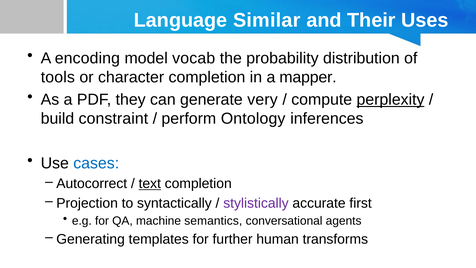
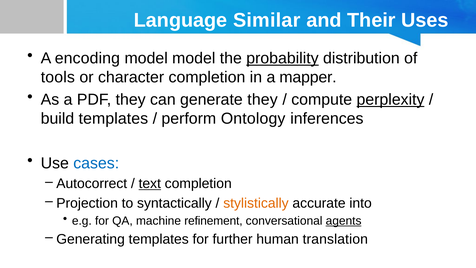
model vocab: vocab -> model (194, 58)
probability underline: none -> present (282, 58)
generate very: very -> they (263, 100)
build constraint: constraint -> templates (113, 119)
stylistically colour: purple -> orange (256, 203)
first: first -> into (361, 203)
semantics: semantics -> refinement (213, 221)
agents underline: none -> present (344, 221)
transforms: transforms -> translation (335, 239)
